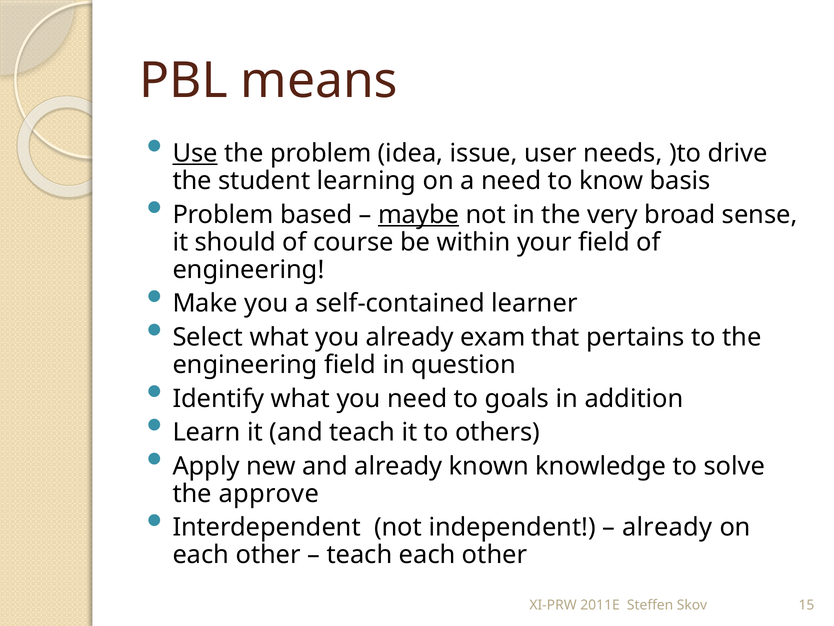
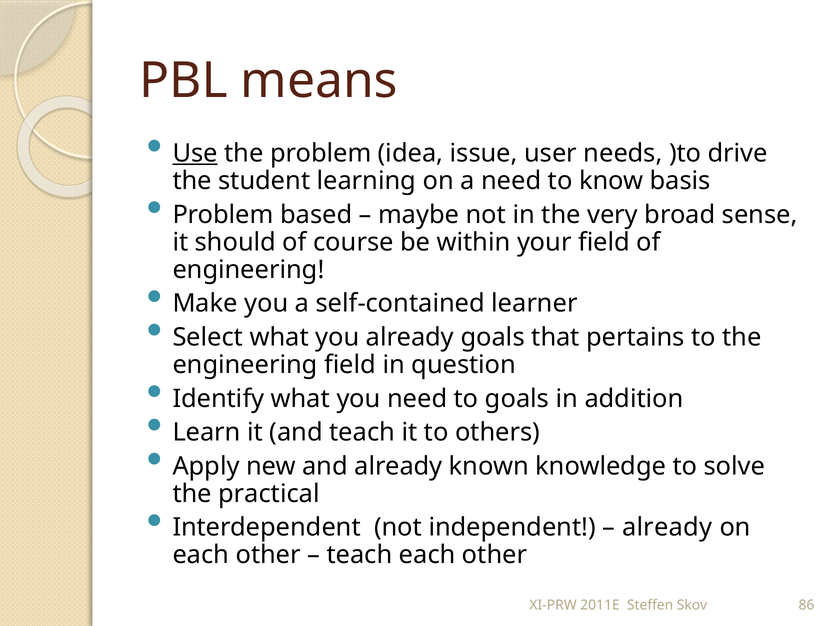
maybe underline: present -> none (419, 215)
already exam: exam -> goals (493, 337)
approve: approve -> practical (269, 493)
15: 15 -> 86 (806, 605)
